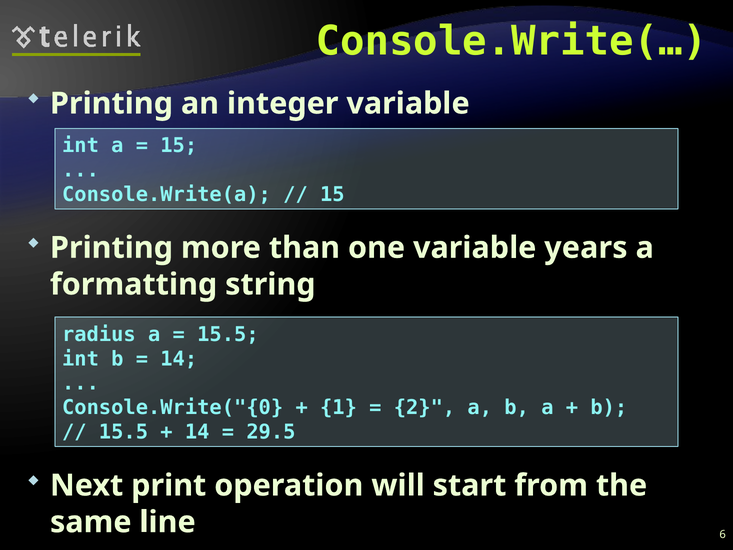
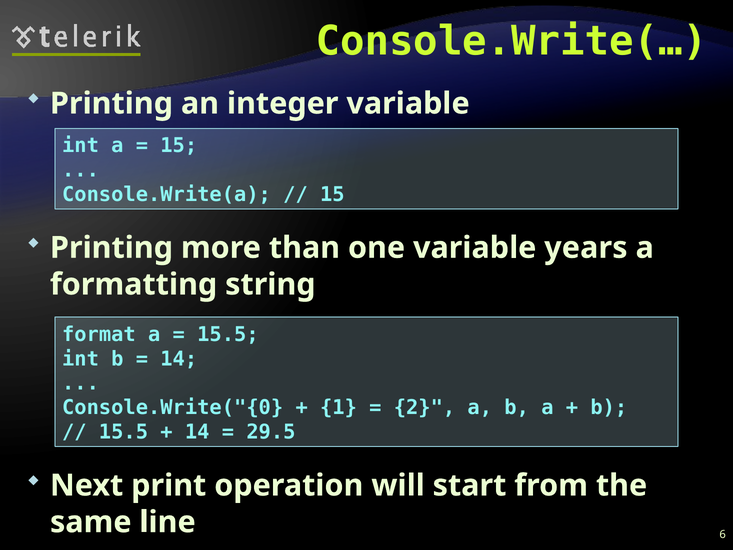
radius: radius -> format (99, 334)
